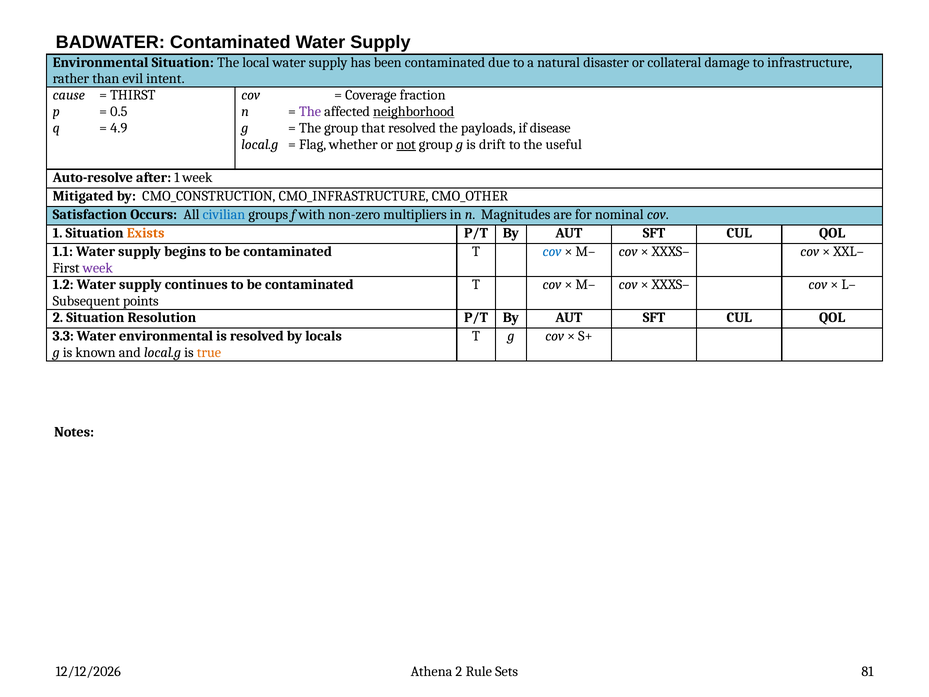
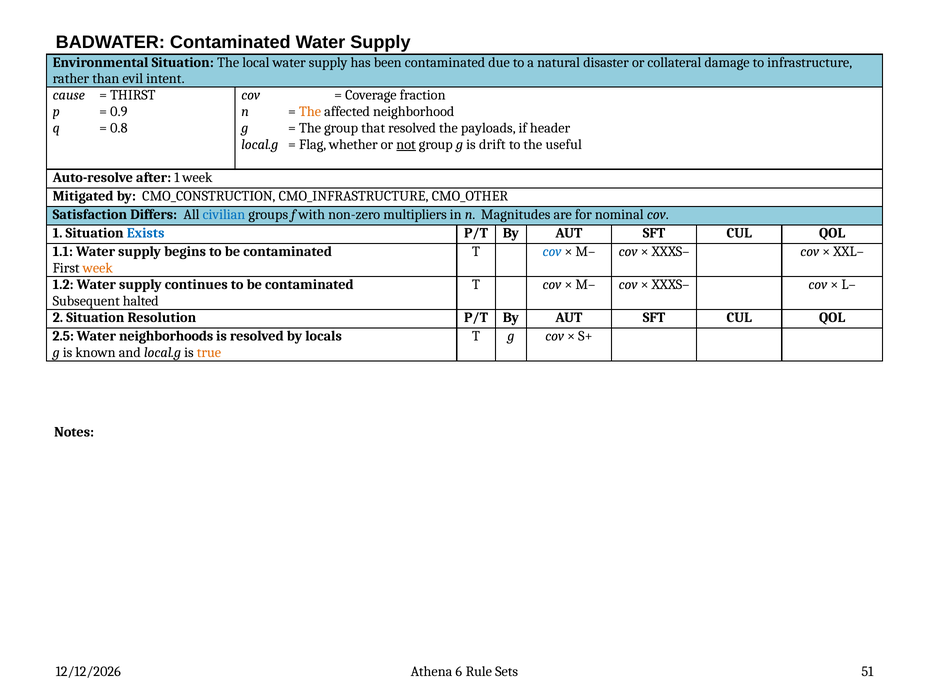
0.5: 0.5 -> 0.9 (119, 112)
The colour: purple -> orange (310, 112)
neighborhood underline: present -> none (414, 112)
4.9: 4.9 -> 0.8 (119, 128)
disease: disease -> header (550, 128)
Occurs: Occurs -> Differs (154, 215)
Exists colour: orange -> blue (146, 233)
week colour: purple -> orange (98, 268)
points: points -> halted (141, 301)
3.3: 3.3 -> 2.5 (63, 336)
Water environmental: environmental -> neighborhoods (166, 336)
Athena 2: 2 -> 6 (459, 671)
81: 81 -> 51 (867, 671)
